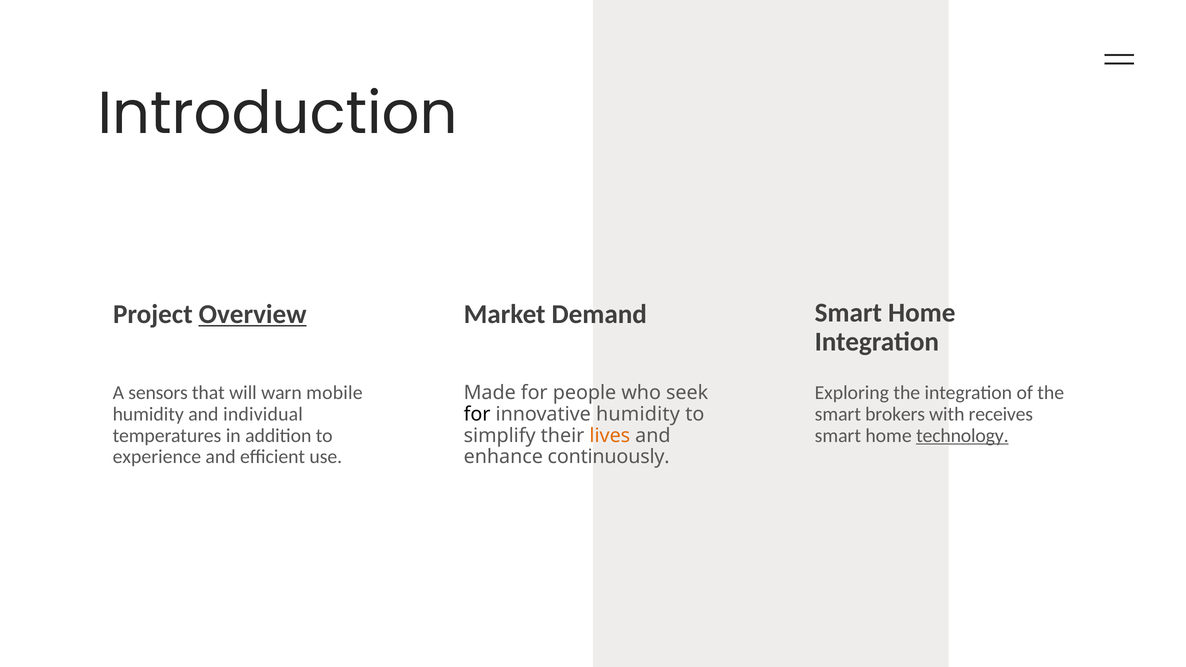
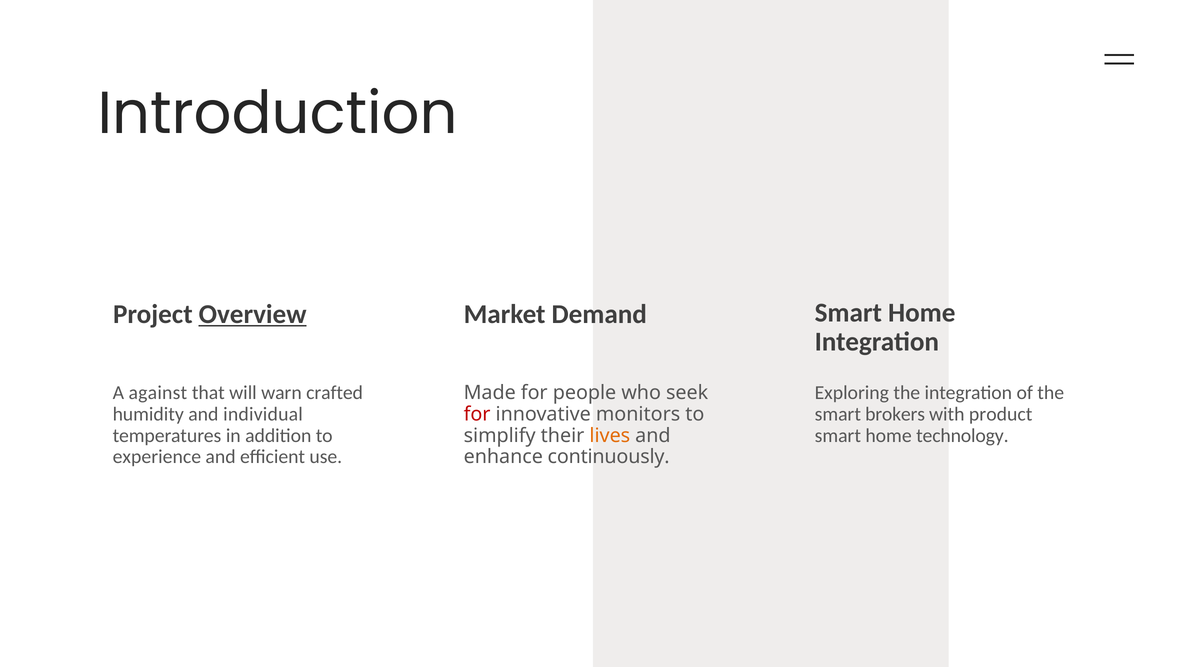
sensors: sensors -> against (158, 393)
mobile: mobile -> crafted (335, 393)
receives: receives -> product (1001, 414)
for colour: black -> red (477, 414)
innovative humidity: humidity -> monitors (638, 414)
technology underline: present -> none (962, 436)
